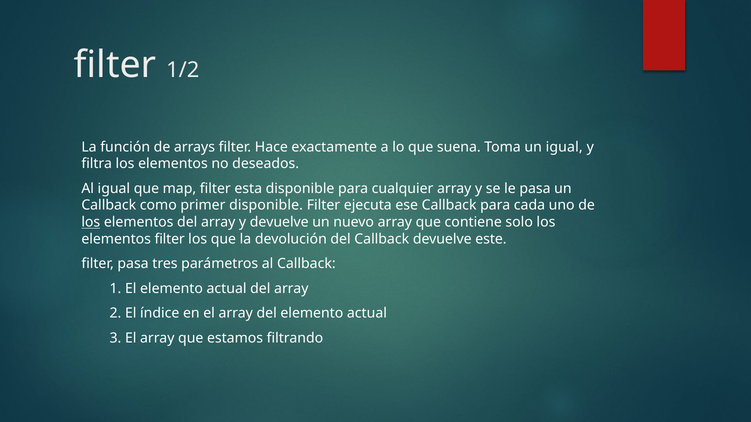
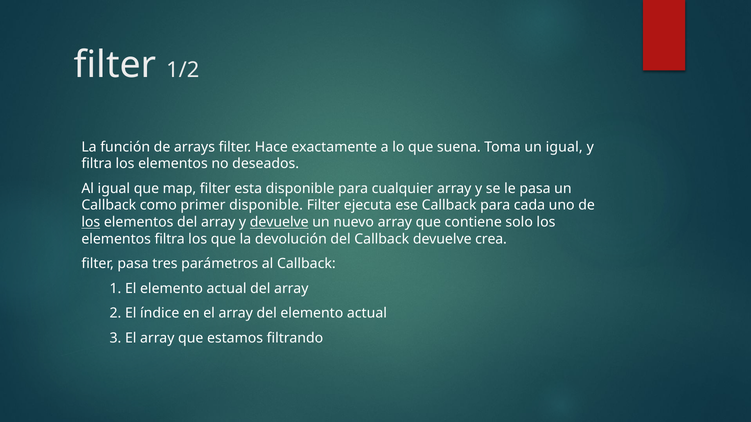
devuelve underline: none -> present (279, 222)
elementos filter: filter -> filtra (170, 239)
este: este -> crea (491, 239)
